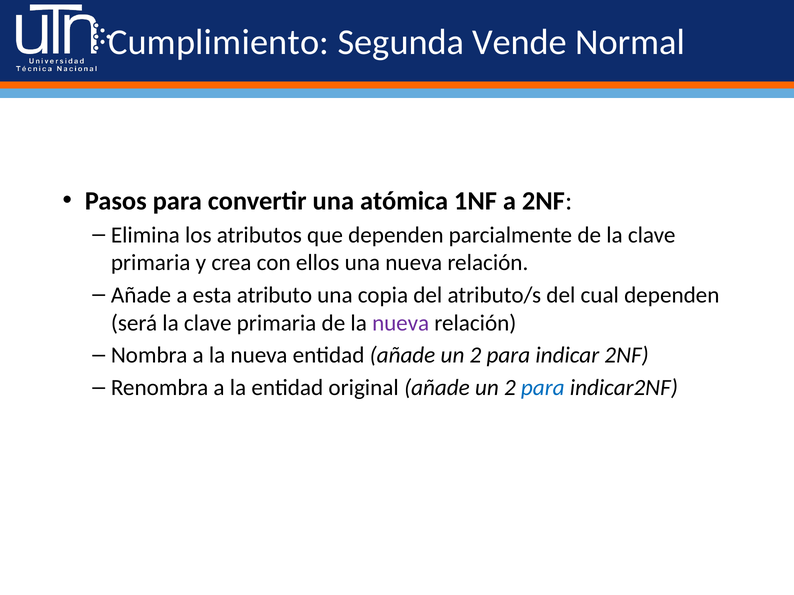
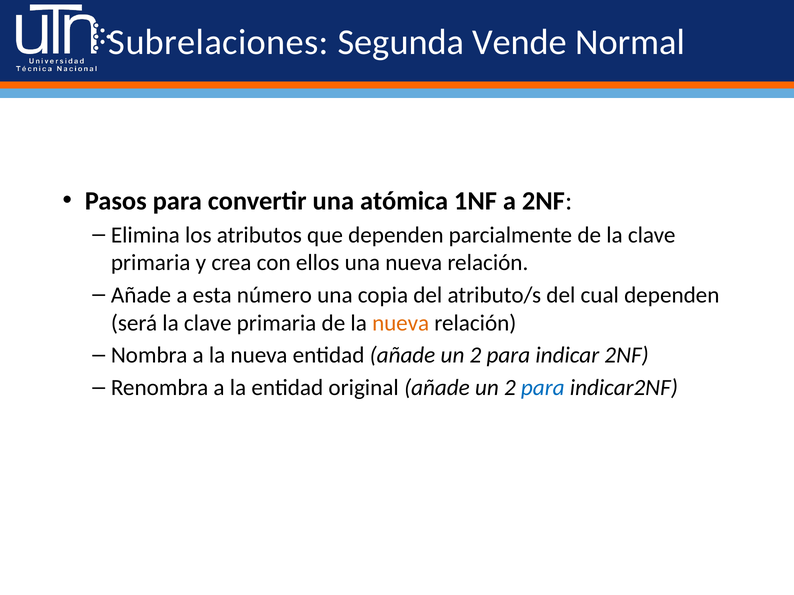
Cumplimiento: Cumplimiento -> Subrelaciones (219, 42)
atributo: atributo -> número (274, 295)
nueva colour: purple -> orange (401, 323)
